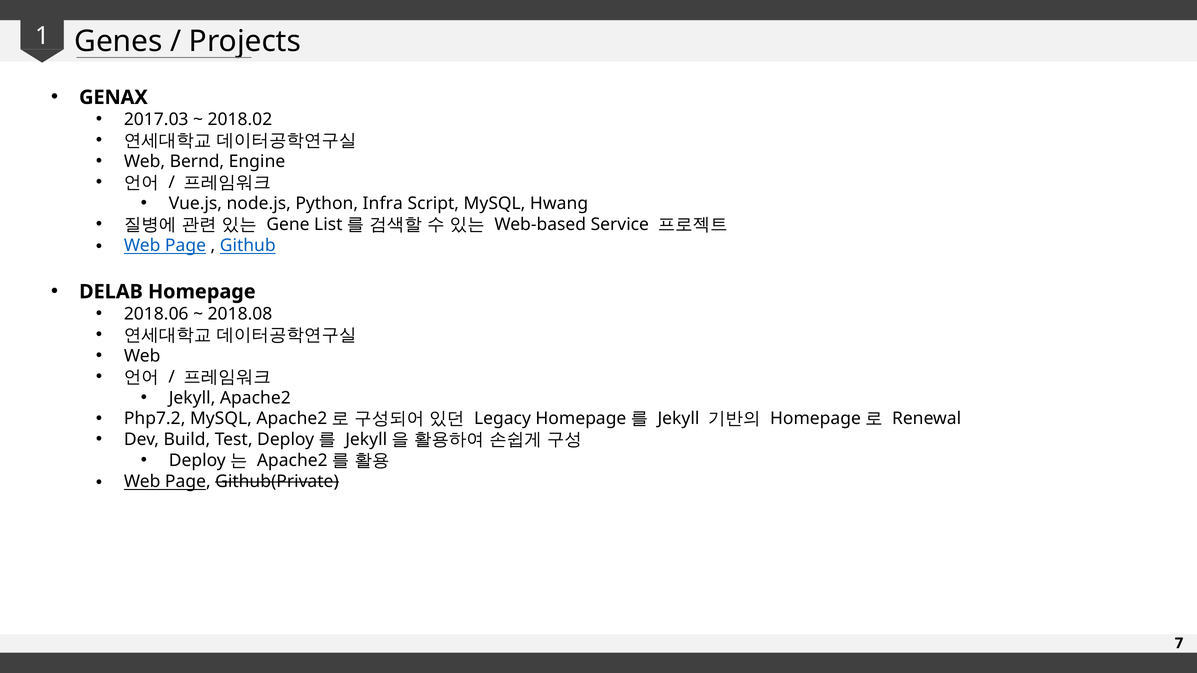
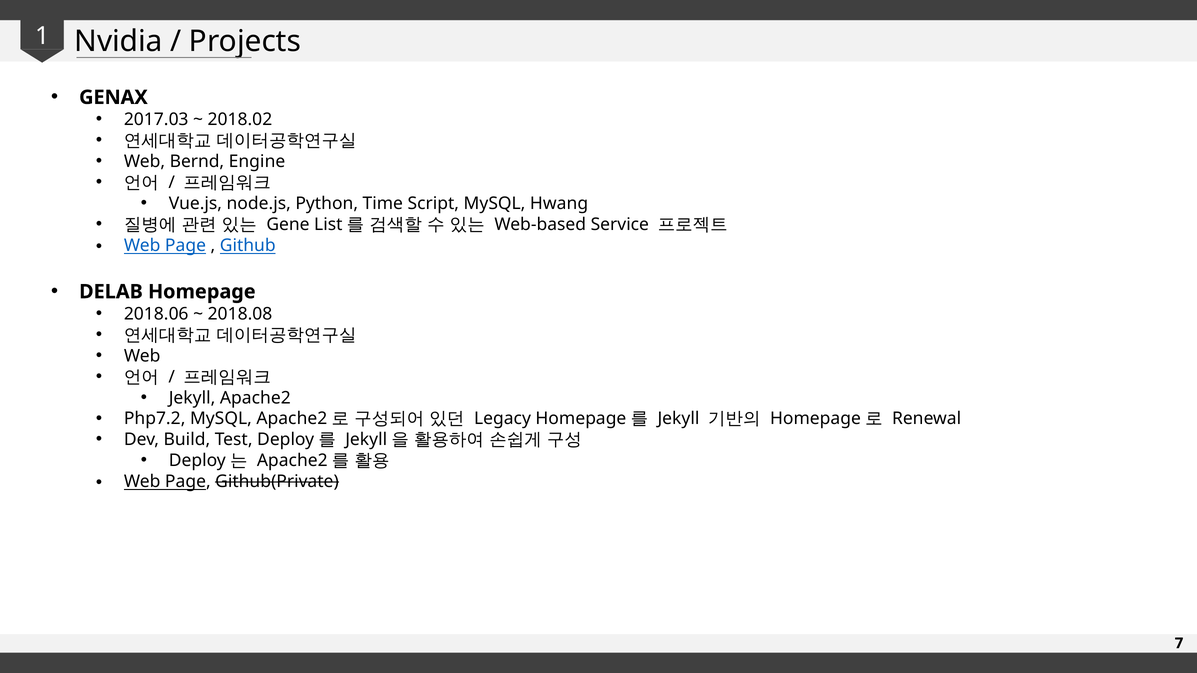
Genes: Genes -> Nvidia (118, 42)
Infra: Infra -> Time (383, 204)
